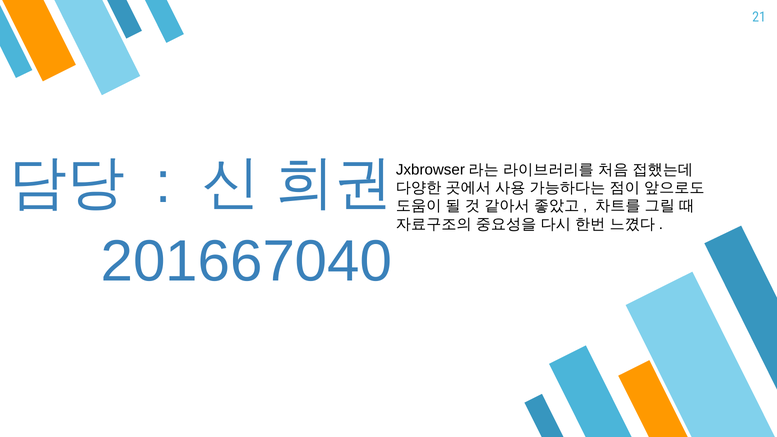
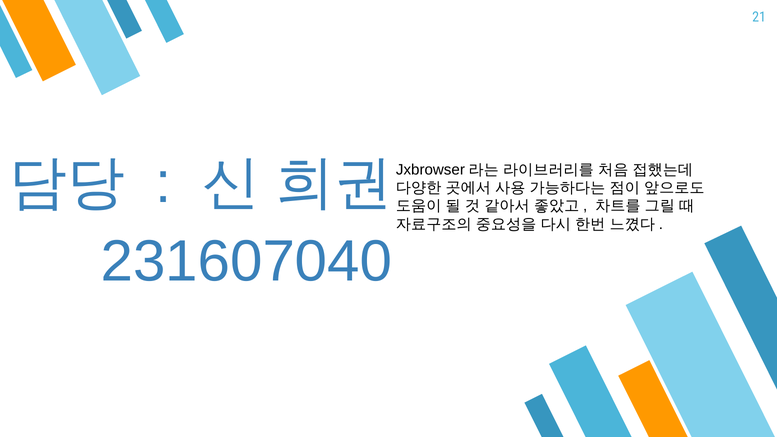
201667040: 201667040 -> 231607040 (246, 261)
